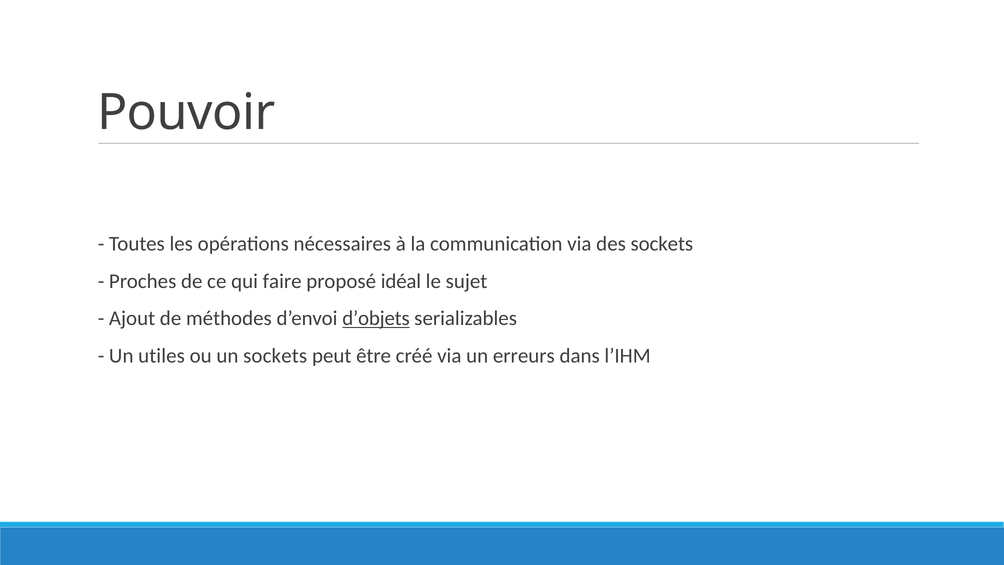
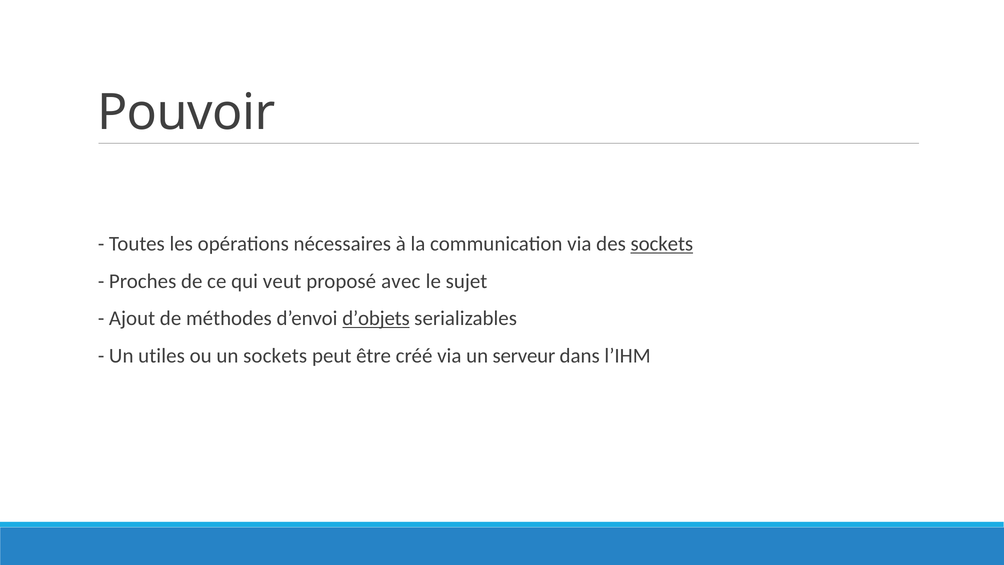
sockets underline: none -> present (662, 244)
faire: faire -> veut (282, 281)
idéal: idéal -> avec (401, 281)
erreurs: erreurs -> serveur (524, 356)
